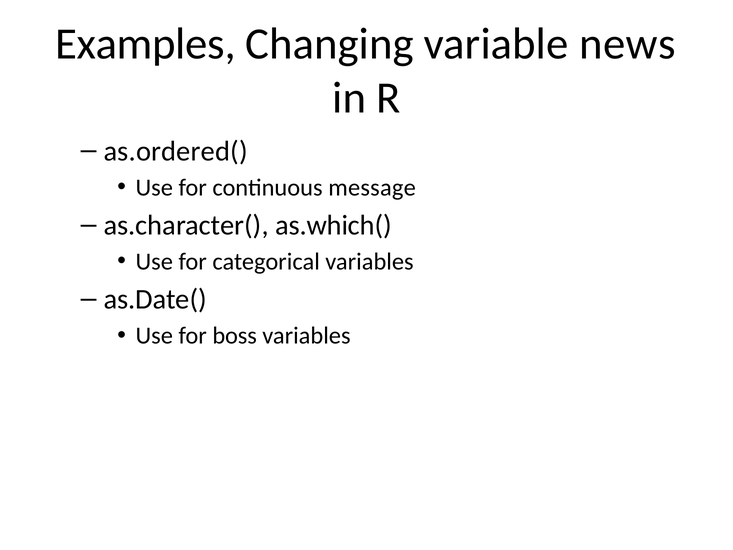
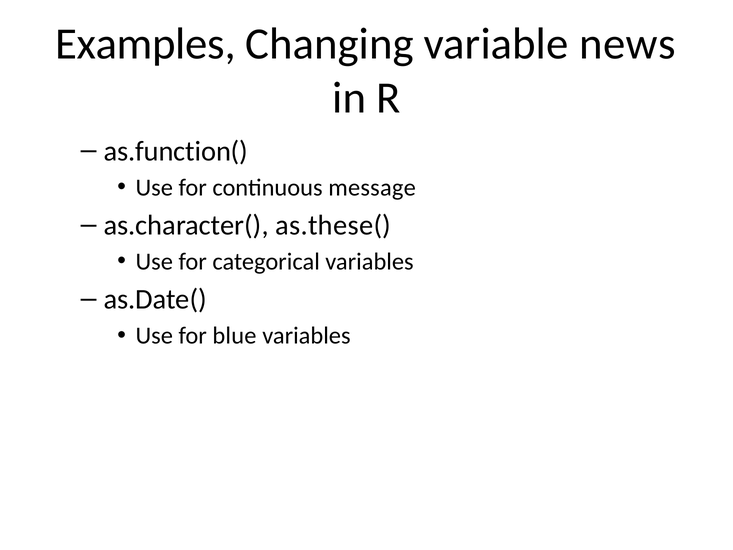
as.ordered(: as.ordered( -> as.function( (176, 151)
as.which(: as.which( -> as.these( (333, 225)
boss: boss -> blue (234, 336)
